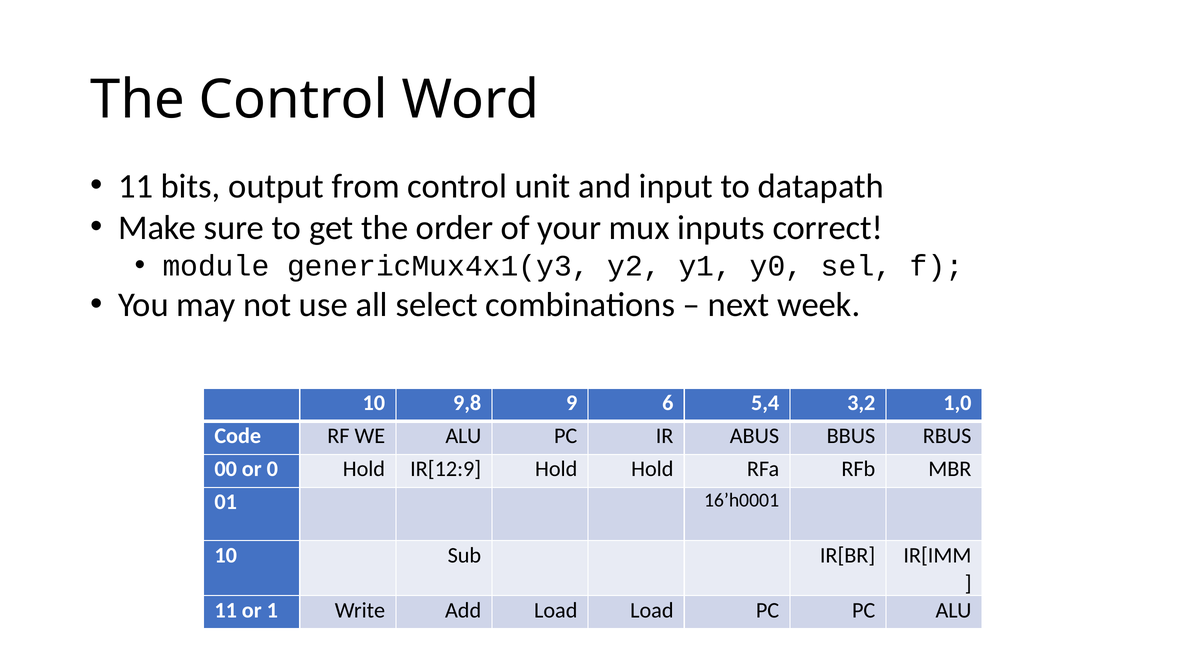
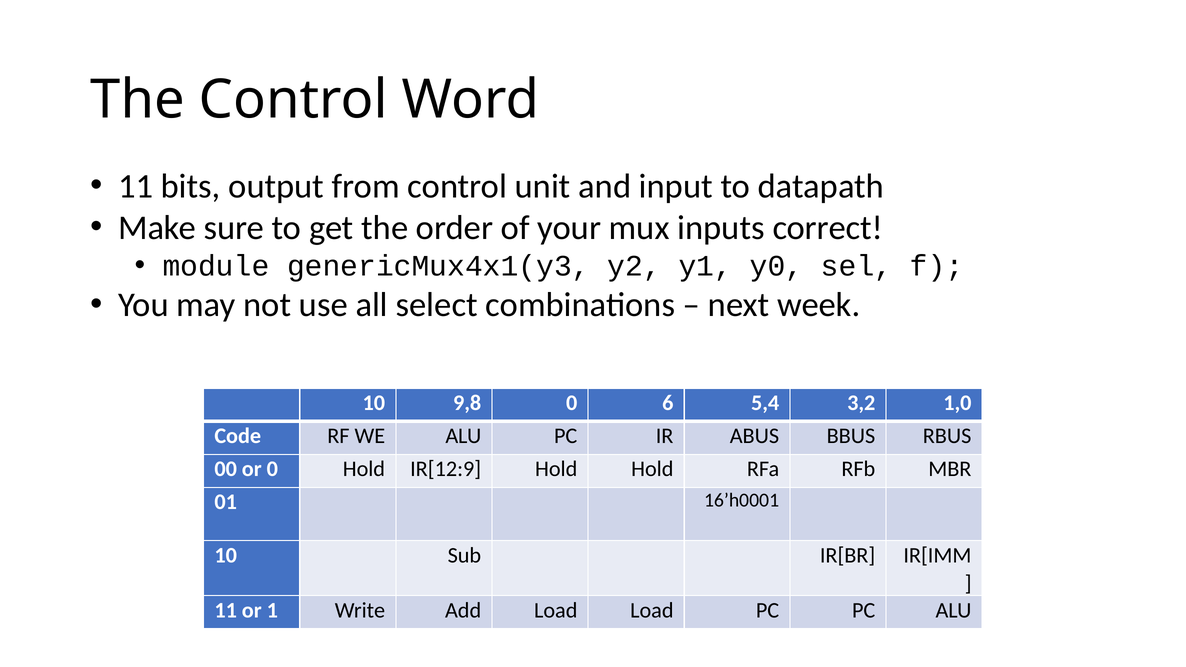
9,8 9: 9 -> 0 (572, 403)
